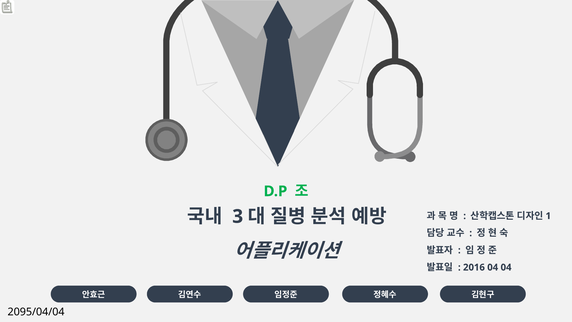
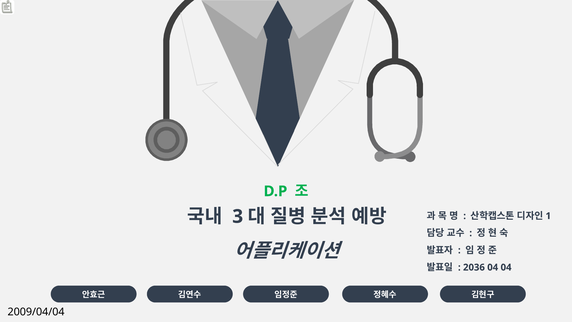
2016: 2016 -> 2036 (474, 267)
2095/04/04: 2095/04/04 -> 2009/04/04 (36, 312)
